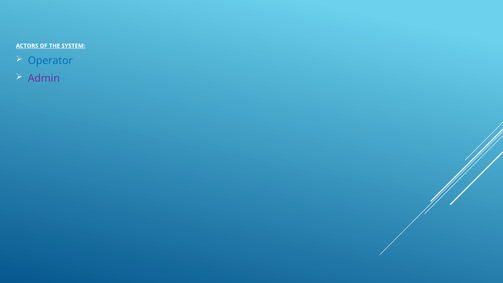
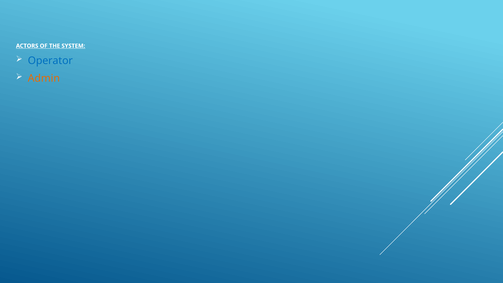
Admin colour: purple -> orange (44, 78)
